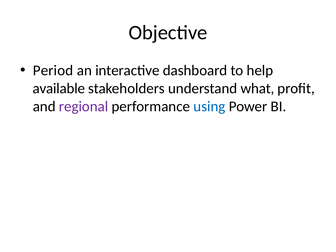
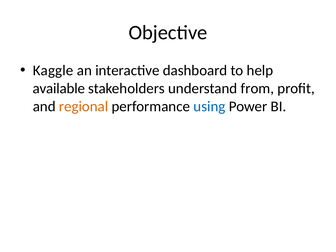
Period: Period -> Kaggle (53, 70)
what: what -> from (257, 88)
regional colour: purple -> orange (84, 106)
